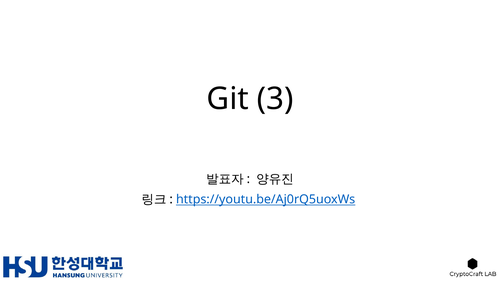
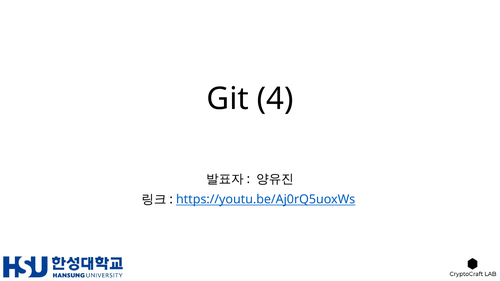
3: 3 -> 4 (275, 99)
